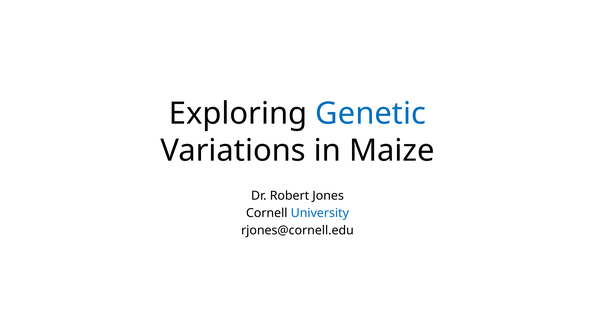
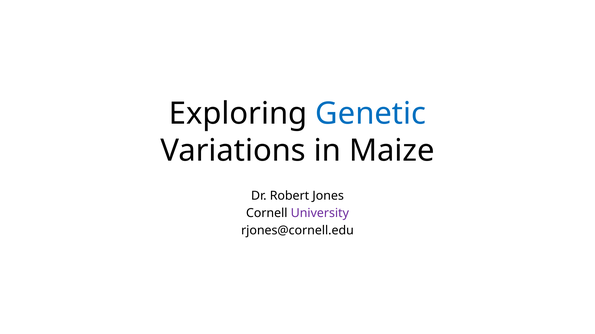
University colour: blue -> purple (320, 214)
